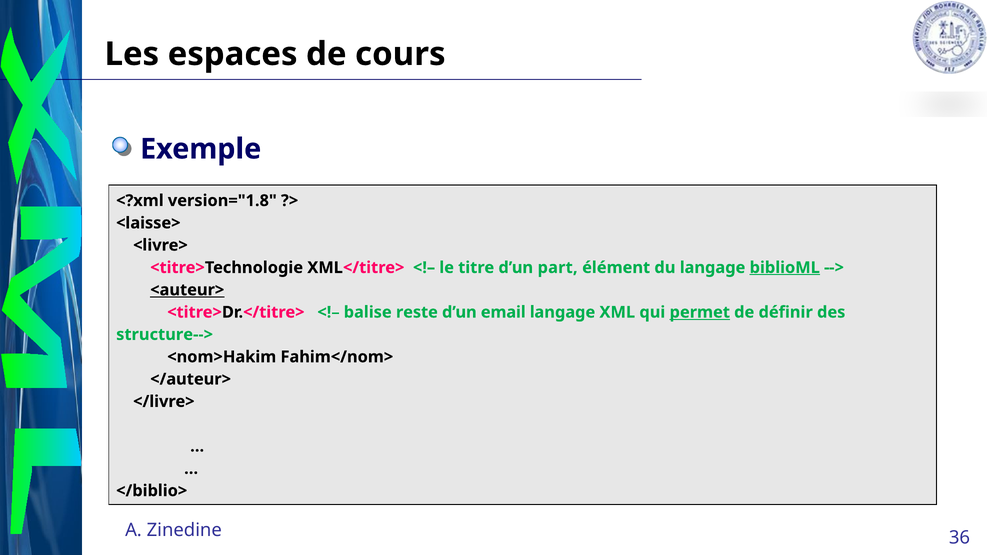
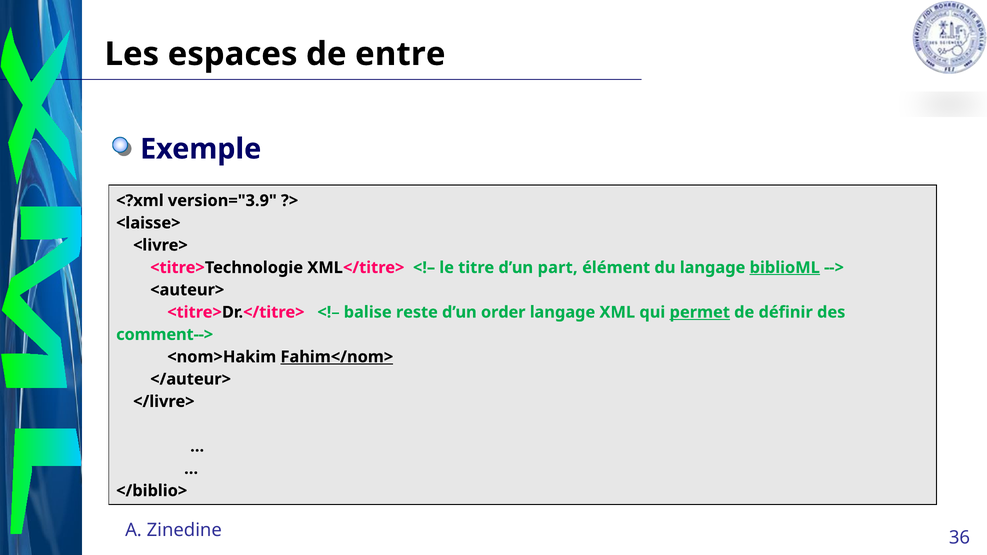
cours: cours -> entre (400, 54)
version="1.8: version="1.8 -> version="3.9 (222, 201)
<auteur> underline: present -> none (187, 290)
email: email -> order (503, 312)
structure-->: structure--> -> comment--> (165, 335)
Fahim</nom> underline: none -> present (337, 357)
